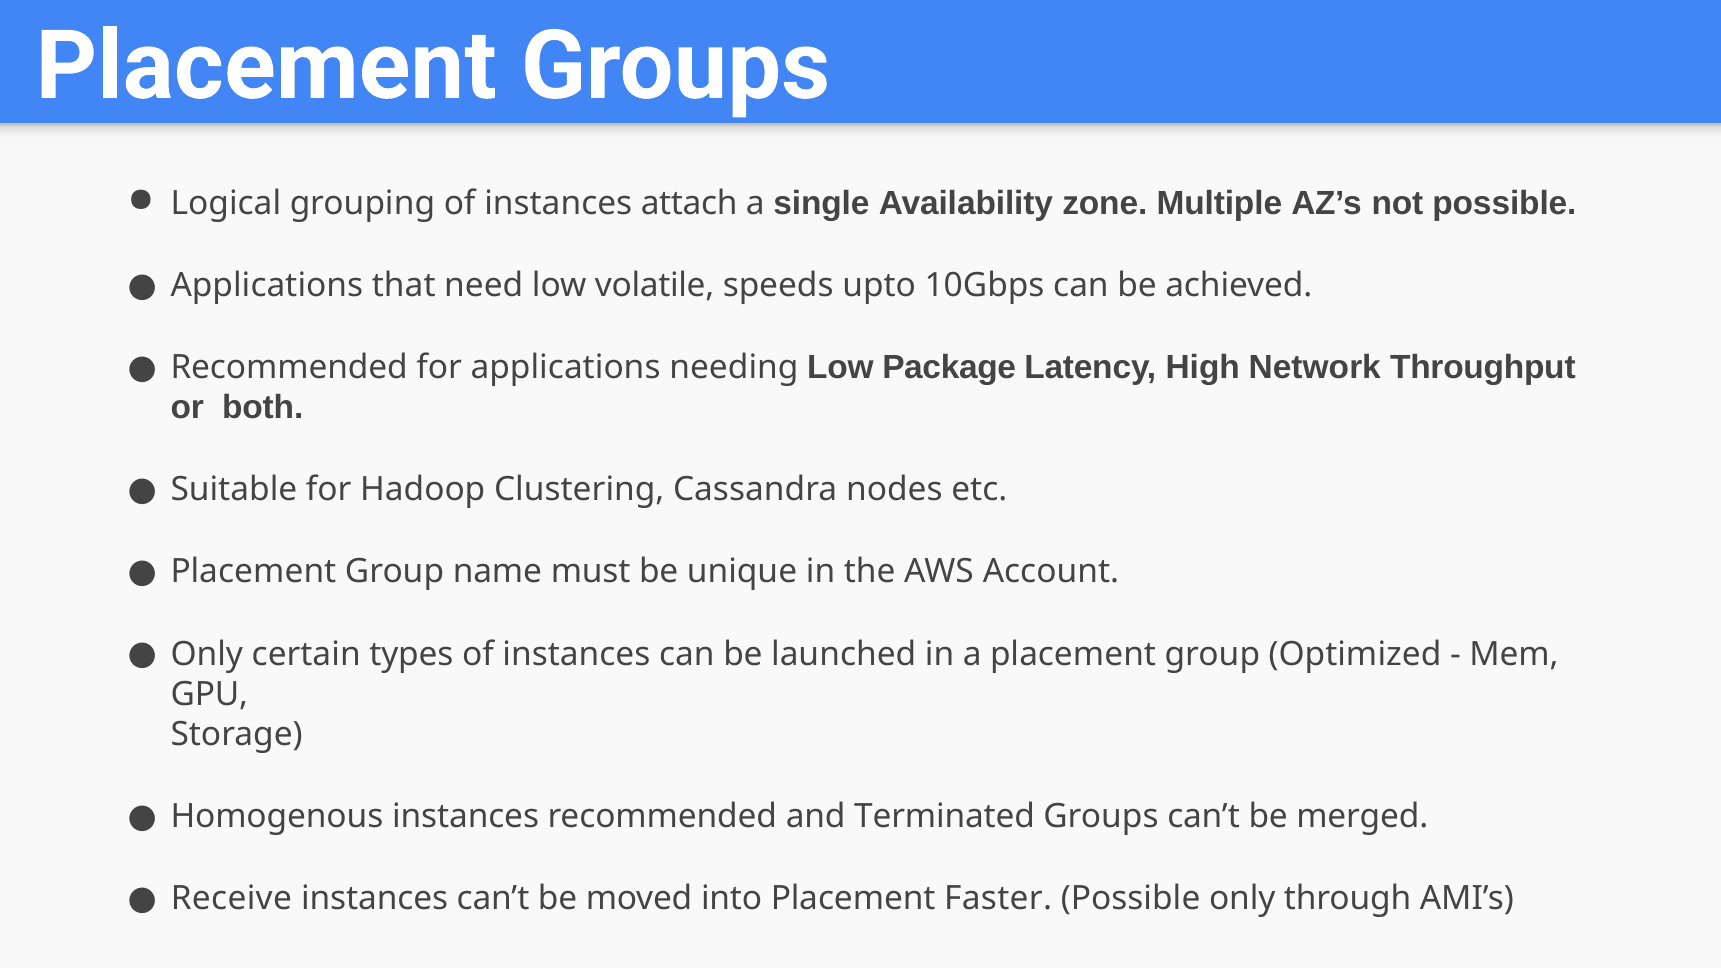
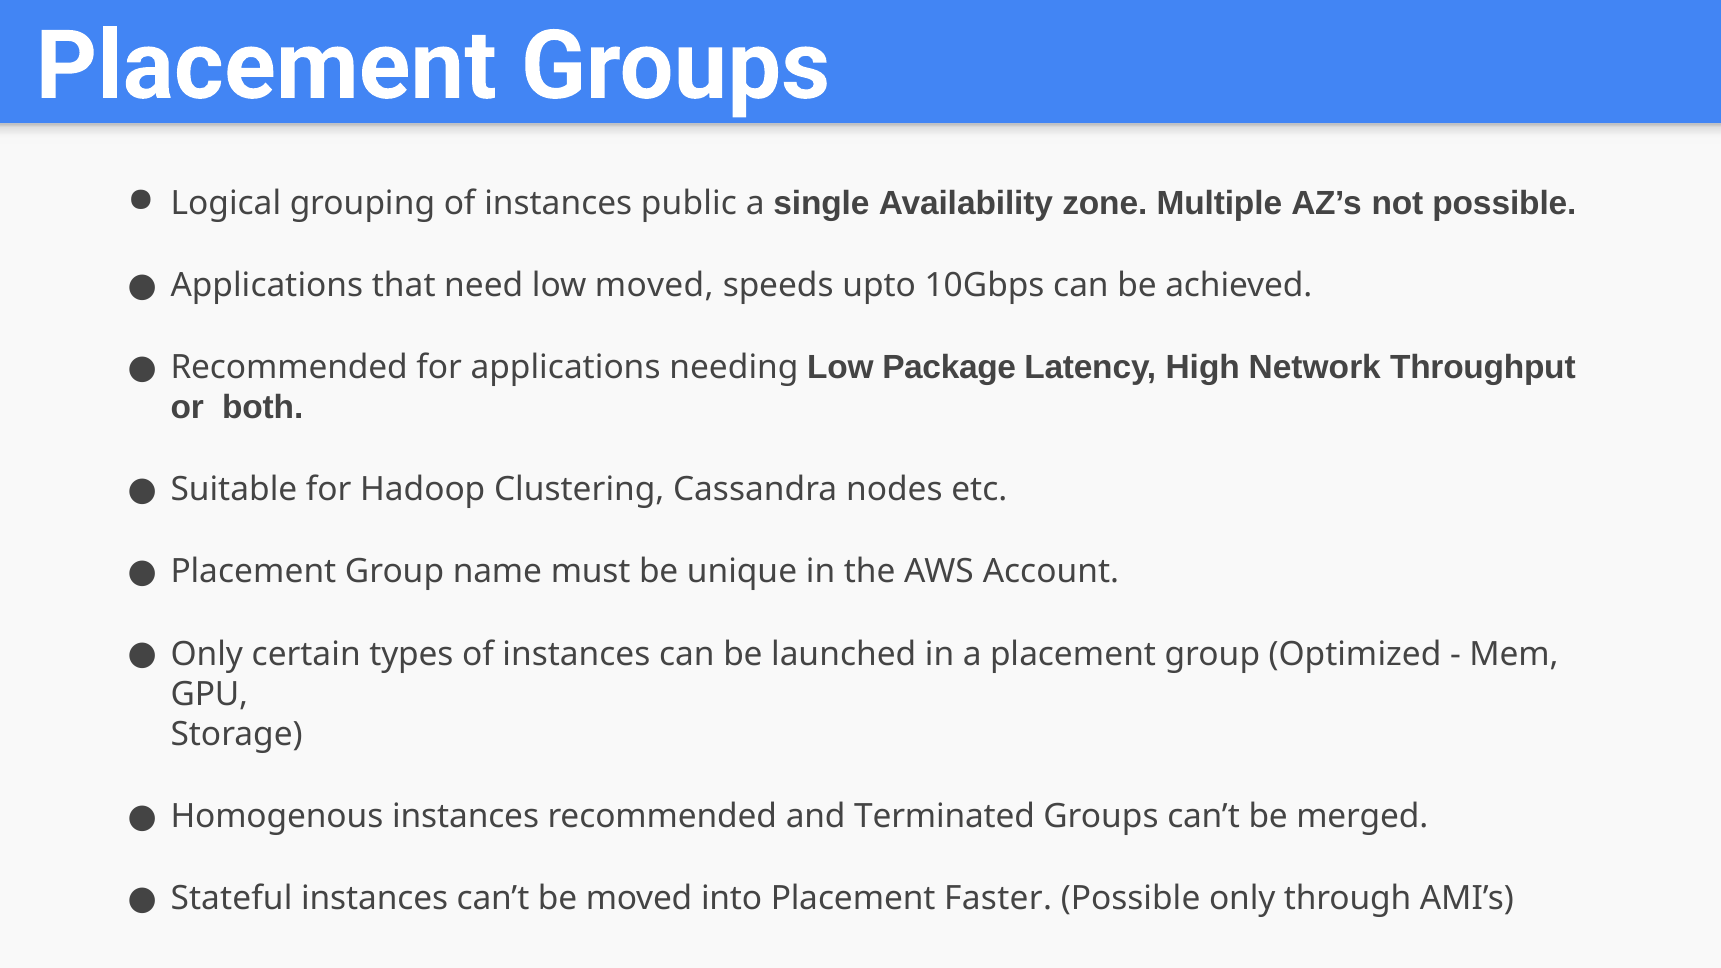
attach: attach -> public (689, 203)
low volatile: volatile -> moved (654, 286)
Receive: Receive -> Stateful (231, 899)
